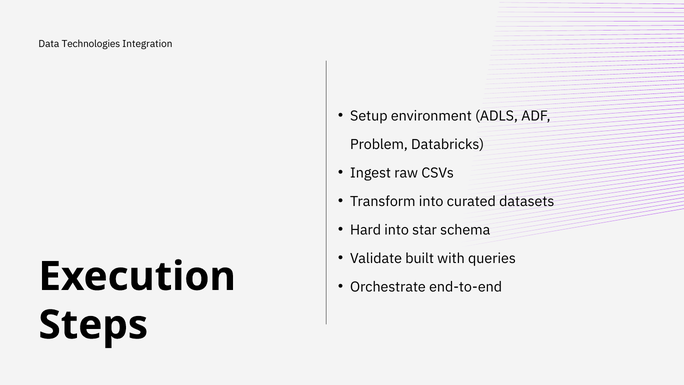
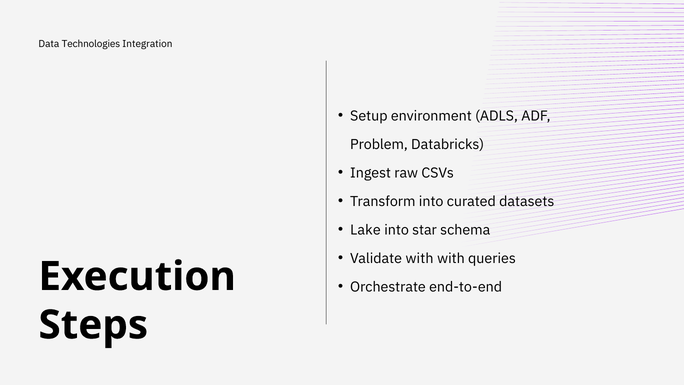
Hard: Hard -> Lake (365, 230)
Validate built: built -> with (420, 258)
